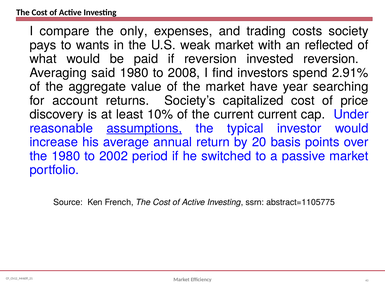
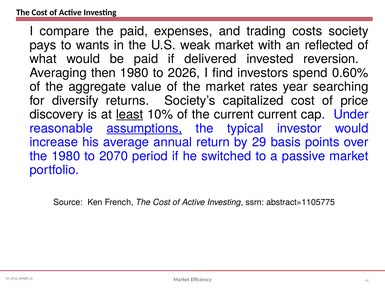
the only: only -> paid (134, 31)
if reversion: reversion -> delivered (210, 59)
said: said -> then (103, 73)
2008: 2008 -> 2026 (184, 73)
2.91%: 2.91% -> 0.60% (350, 73)
have: have -> rates (264, 87)
account: account -> diversify (75, 100)
least underline: none -> present (130, 114)
20: 20 -> 29 (259, 142)
2002: 2002 -> 2070 (114, 156)
